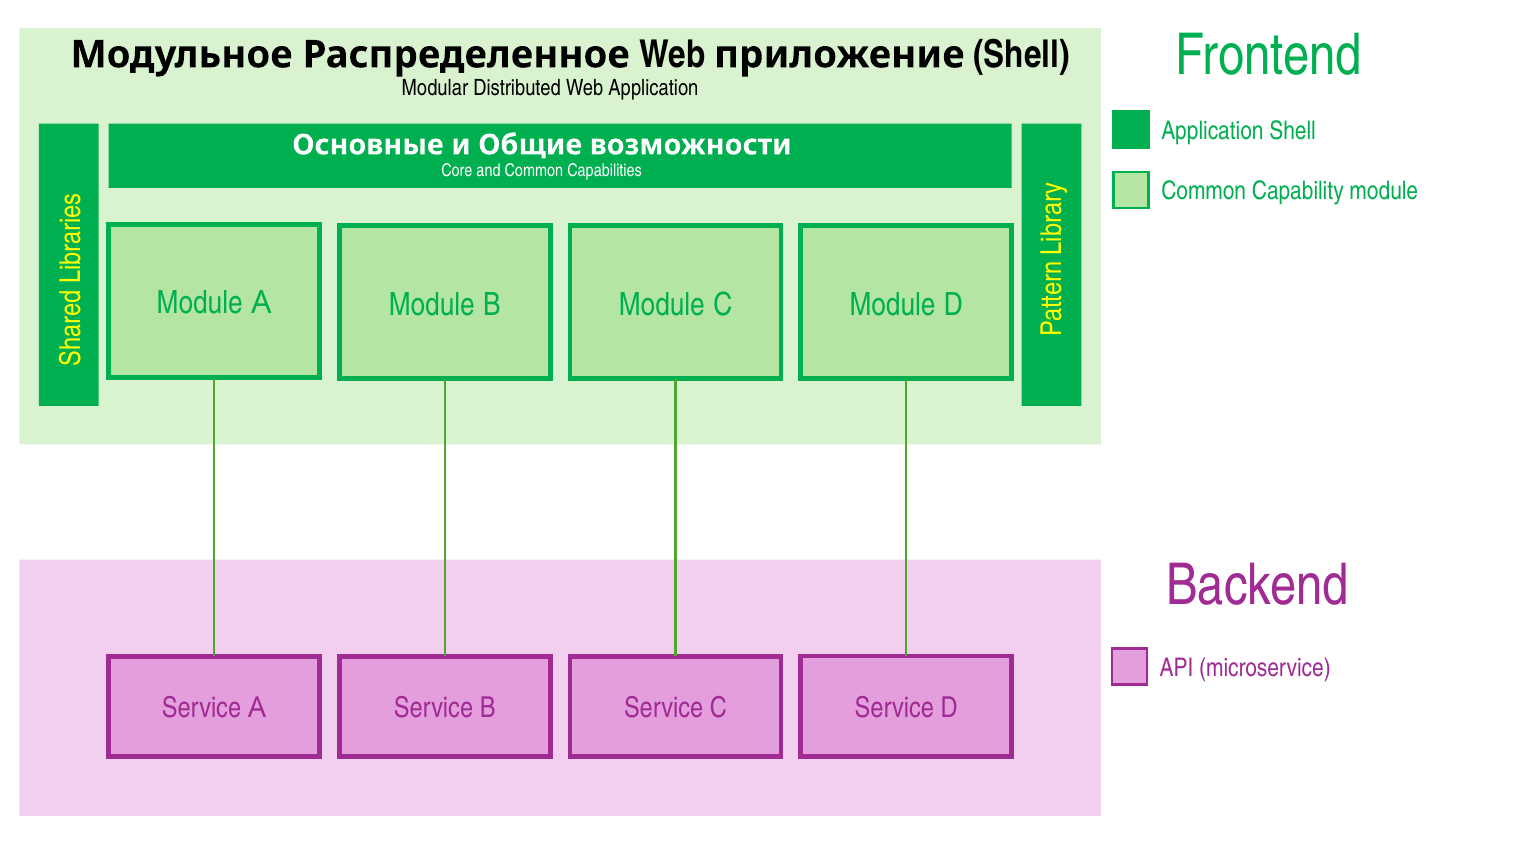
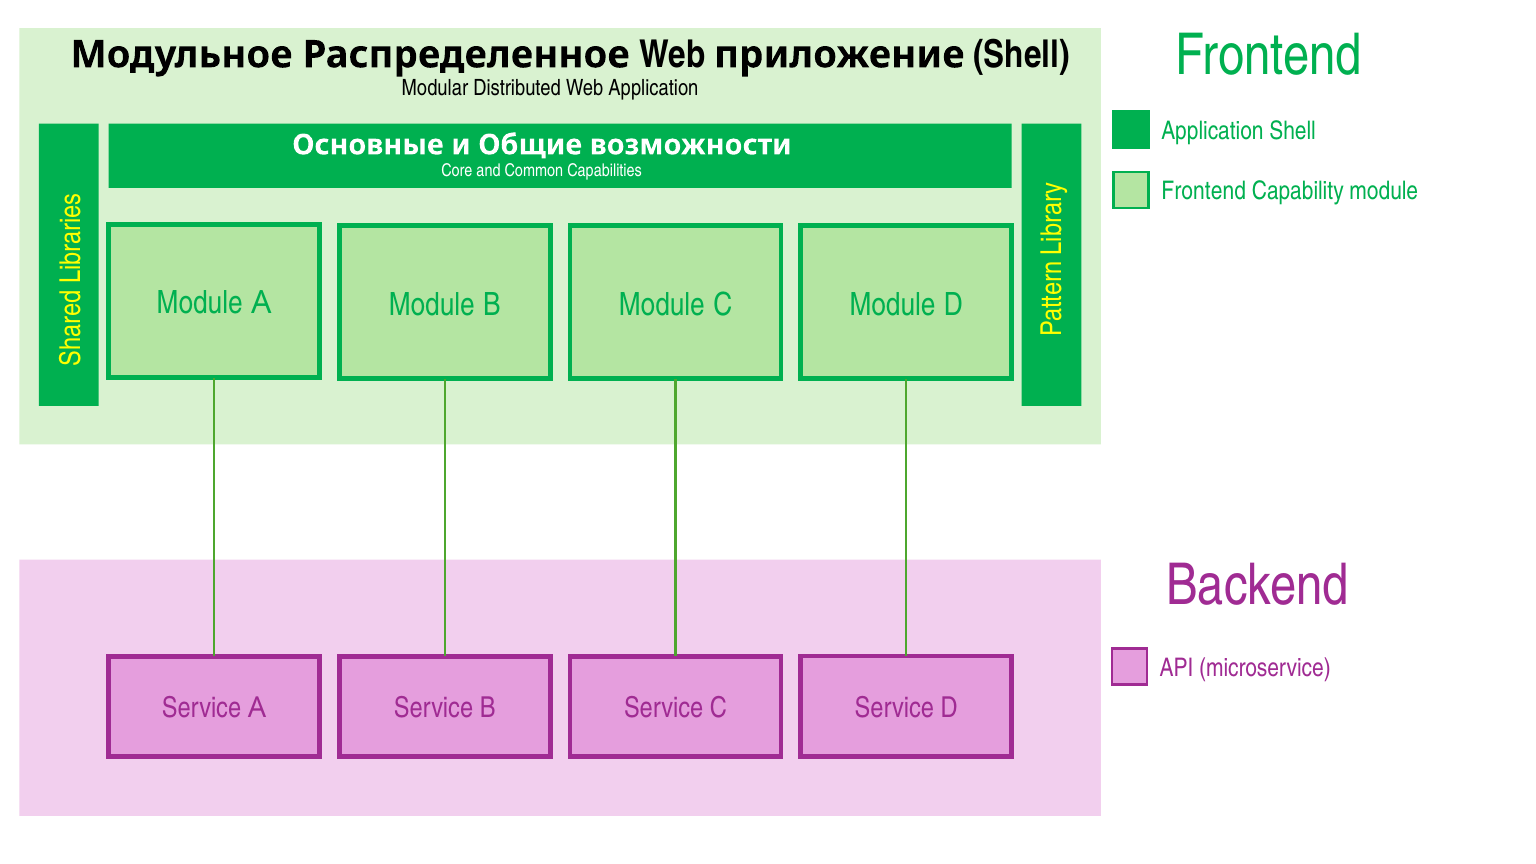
Common: Common -> Frontend (1204, 191)
